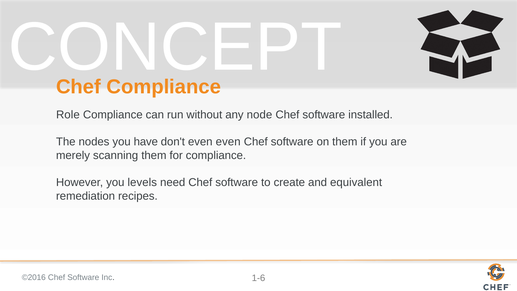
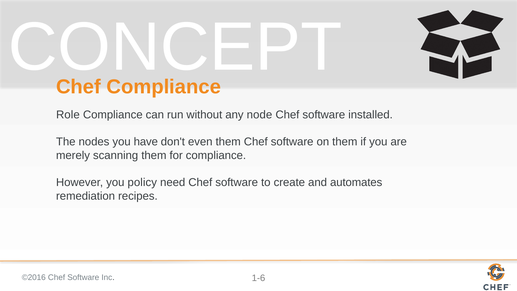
even even: even -> them (228, 142)
levels: levels -> policy (142, 182)
equivalent: equivalent -> automates (356, 182)
